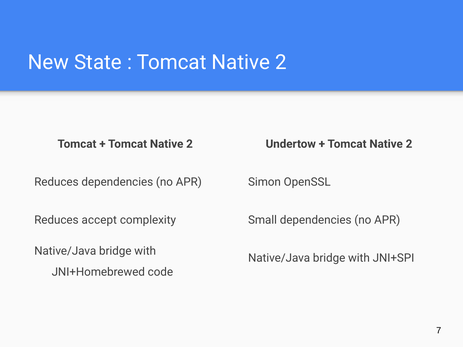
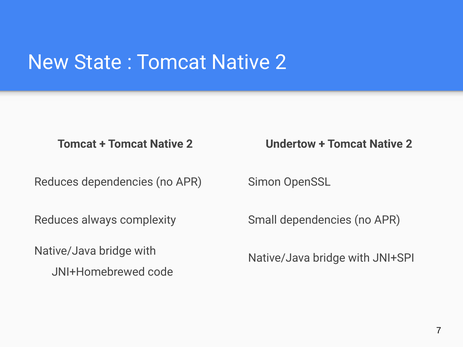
accept: accept -> always (99, 220)
